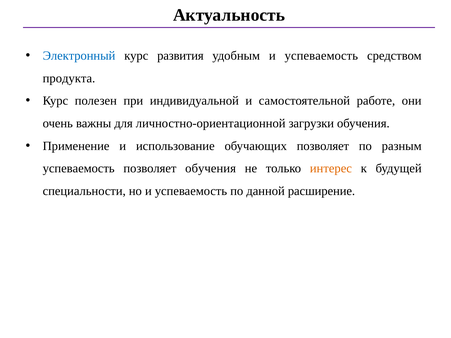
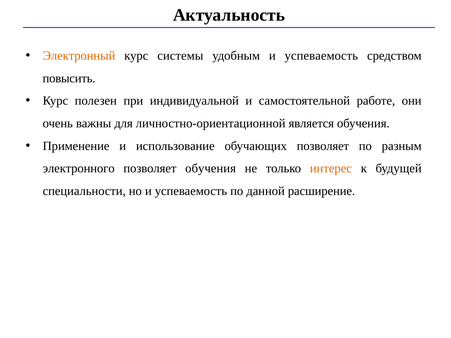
Электронный colour: blue -> orange (79, 56)
развития: развития -> системы (180, 56)
продукта: продукта -> повысить (69, 78)
загрузки: загрузки -> является (311, 123)
успеваемость: успеваемость -> электронного (79, 169)
